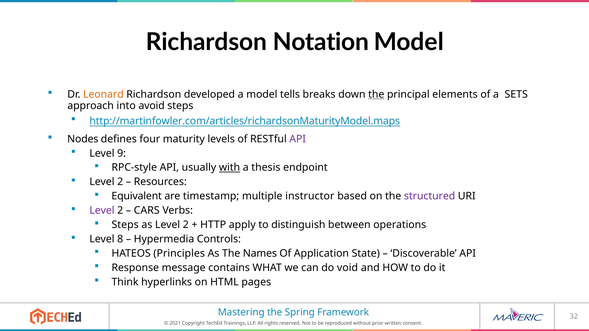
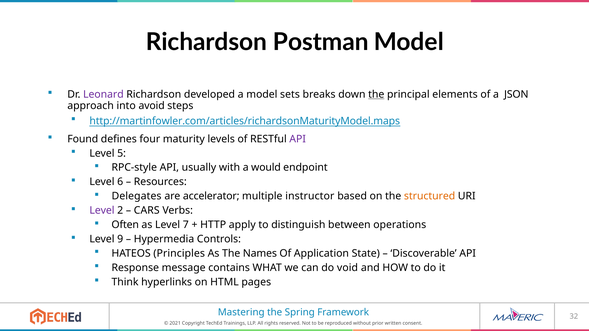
Notation: Notation -> Postman (321, 42)
Leonard colour: orange -> purple (103, 94)
tells: tells -> sets (290, 94)
SETS: SETS -> JSON (516, 94)
Nodes: Nodes -> Found (83, 139)
9: 9 -> 5 (122, 153)
with underline: present -> none (229, 168)
thesis: thesis -> would (266, 168)
2: 2 -> 6 (120, 182)
Equivalent: Equivalent -> Delegates (137, 196)
timestamp: timestamp -> accelerator (211, 196)
structured colour: purple -> orange (430, 196)
Steps: Steps -> Often (125, 225)
as Level 2: 2 -> 7 (186, 225)
8: 8 -> 9 (120, 239)
